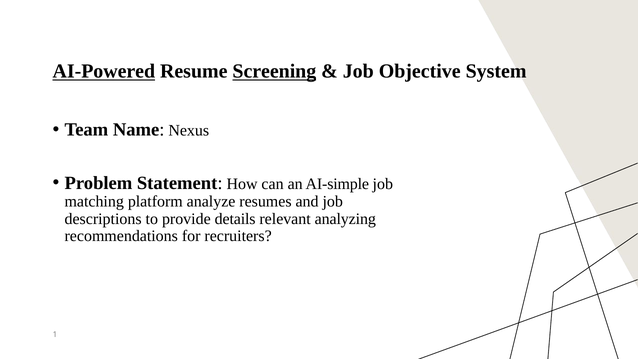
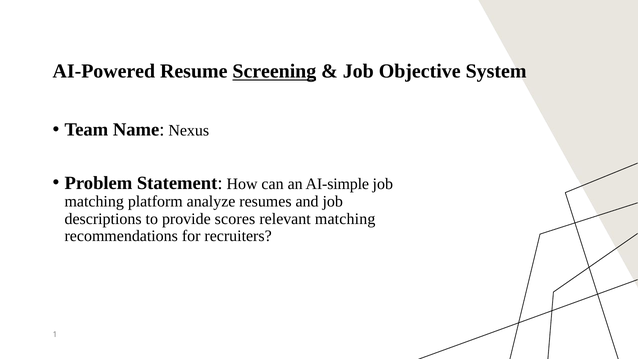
AI-Powered underline: present -> none (104, 71)
details: details -> scores (235, 219)
relevant analyzing: analyzing -> matching (345, 219)
